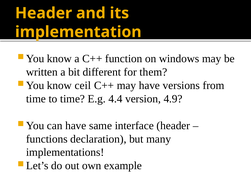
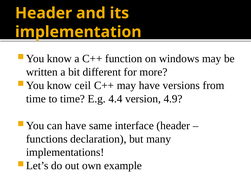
them: them -> more (153, 72)
